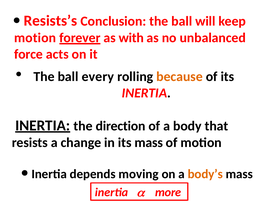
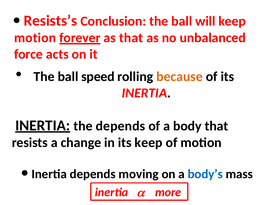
as with: with -> that (131, 38)
every: every -> speed (98, 77)
the direction: direction -> depends (120, 126)
its mass: mass -> keep (149, 143)
body’s colour: orange -> blue (205, 174)
